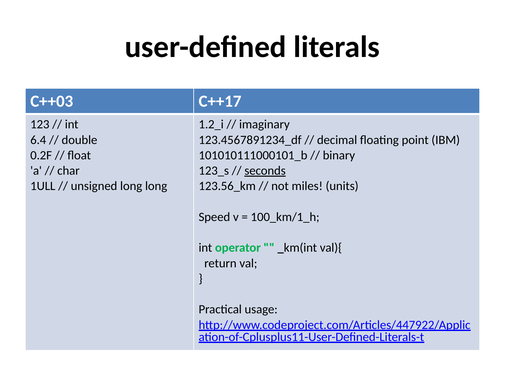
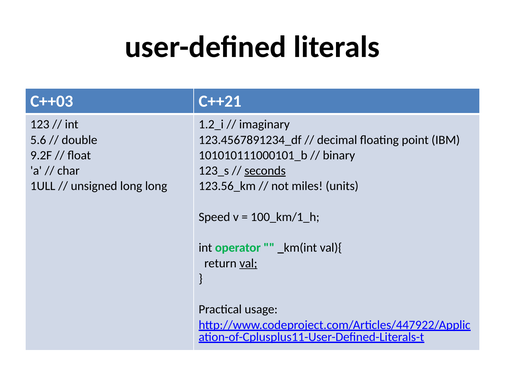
C++17: C++17 -> C++21 (220, 101)
6.4: 6.4 -> 5.6 (38, 140)
0.2F: 0.2F -> 9.2F (41, 155)
val underline: none -> present (248, 263)
